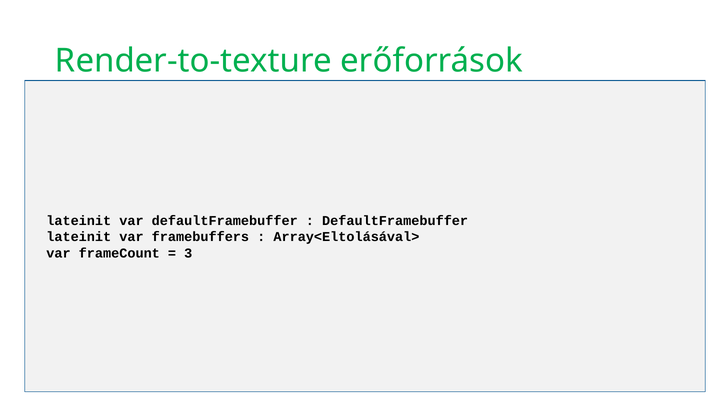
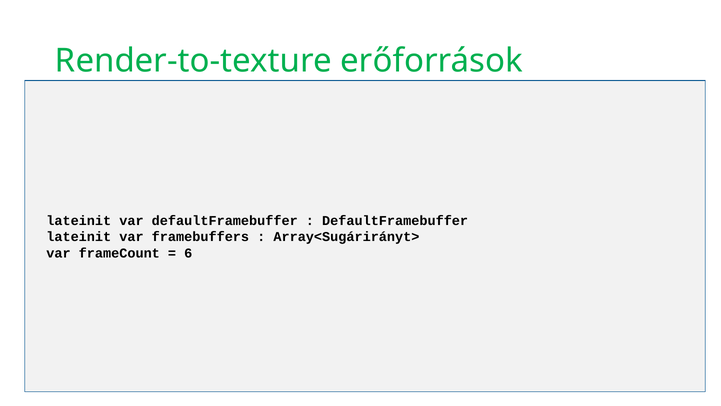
Array<Eltolásával>: Array<Eltolásával> -> Array<Sugárirányt> (346, 237)
3: 3 -> 6 (188, 253)
